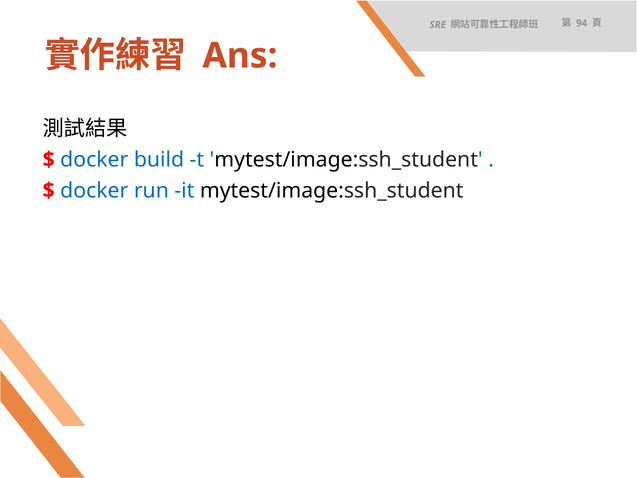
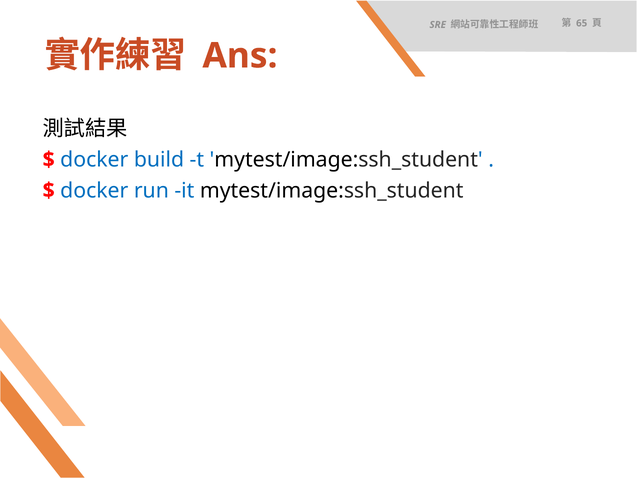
94: 94 -> 65 (582, 23)
